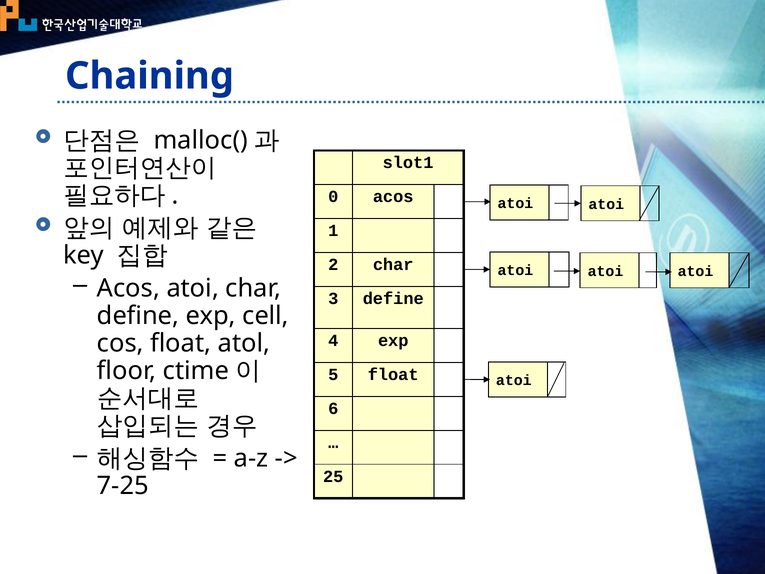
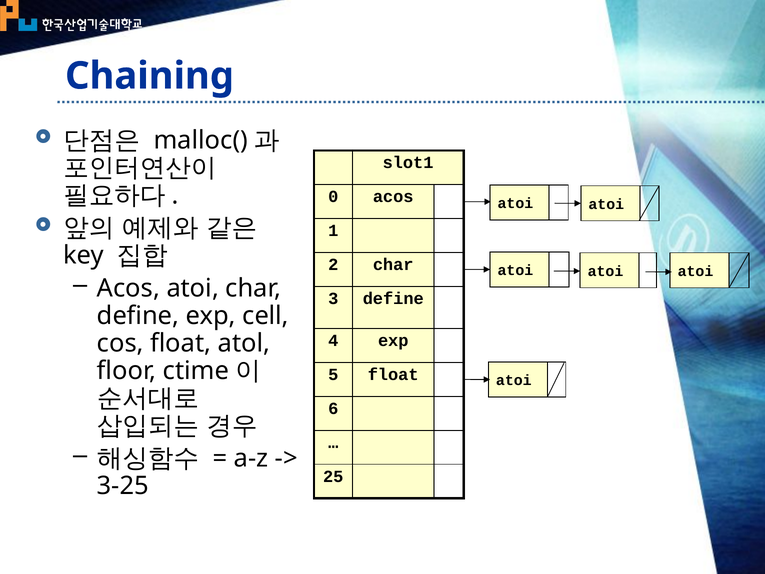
7-25: 7-25 -> 3-25 (123, 486)
